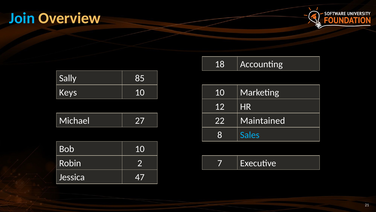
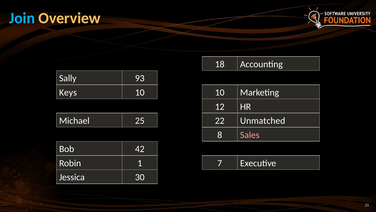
85: 85 -> 93 (140, 78)
27: 27 -> 25 (140, 121)
Maintained: Maintained -> Unmatched (263, 121)
Sales colour: light blue -> pink (250, 135)
Bob 10: 10 -> 42 (140, 149)
2: 2 -> 1 (140, 163)
47: 47 -> 30 (140, 177)
